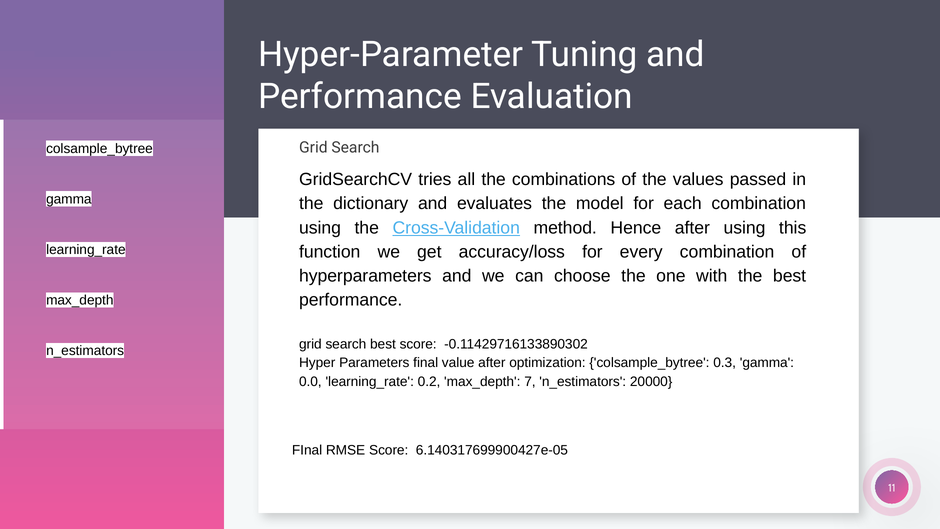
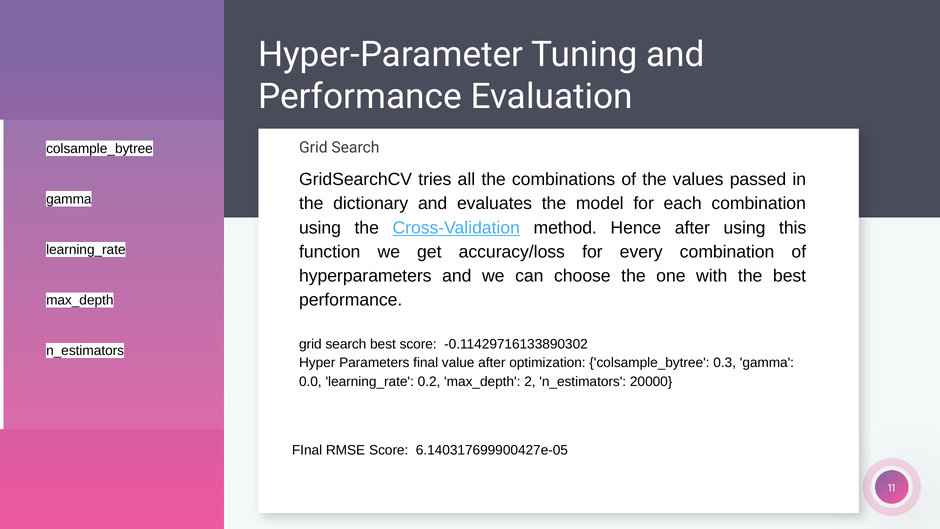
7: 7 -> 2 (530, 382)
